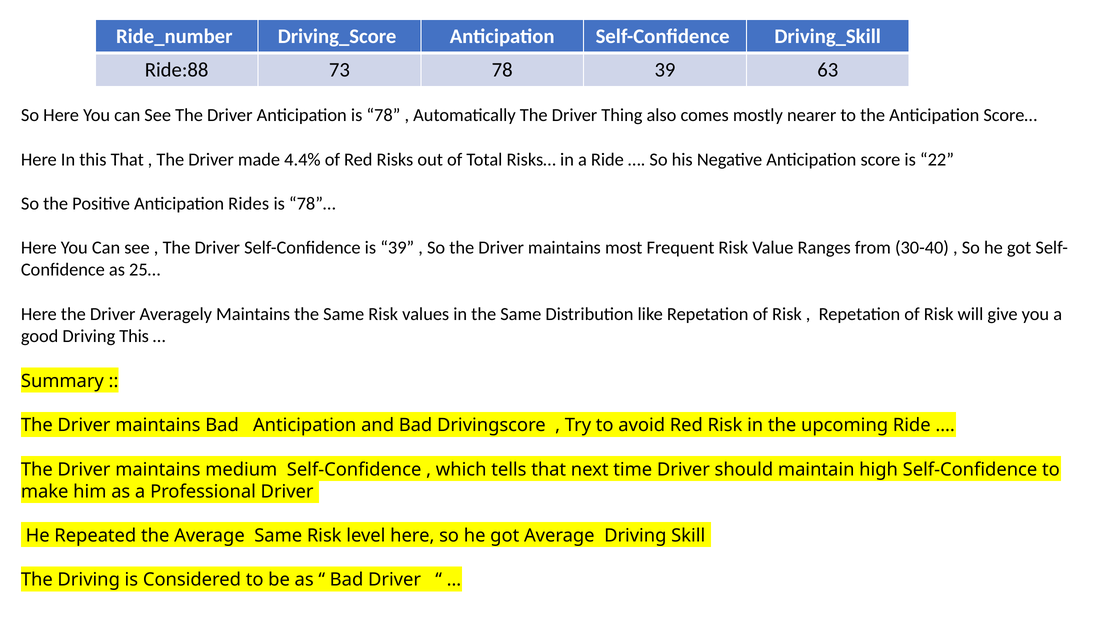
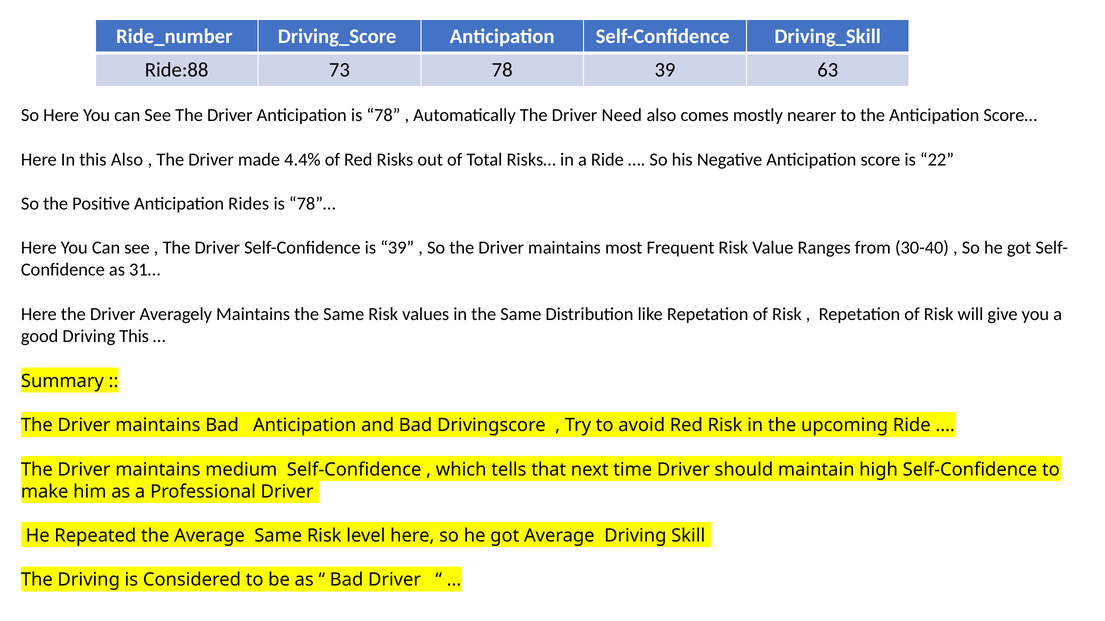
Thing: Thing -> Need (622, 115)
this That: That -> Also (127, 160)
25…: 25… -> 31… (145, 270)
